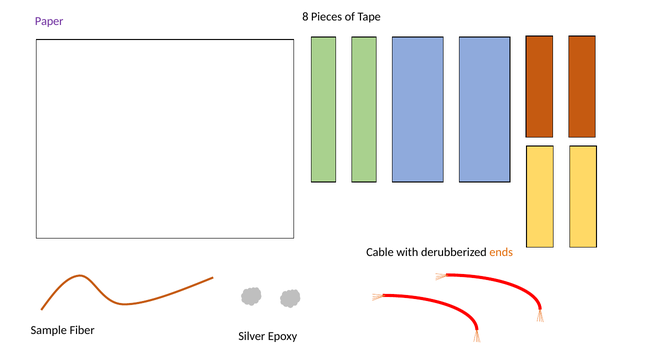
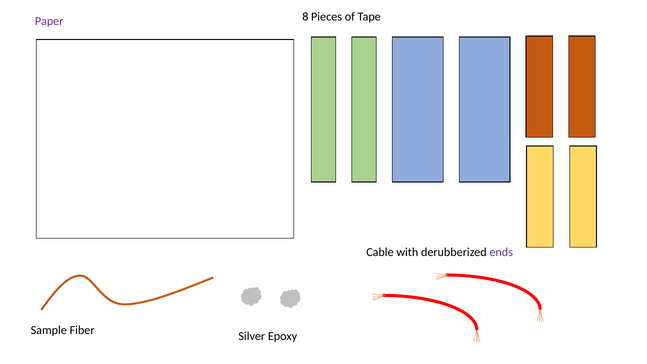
ends colour: orange -> purple (501, 252)
